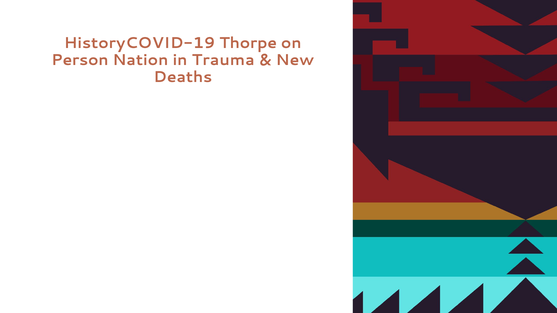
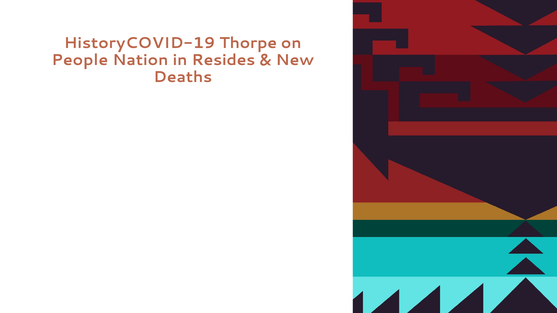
Person: Person -> People (80, 60)
Trauma: Trauma -> Resides (223, 60)
